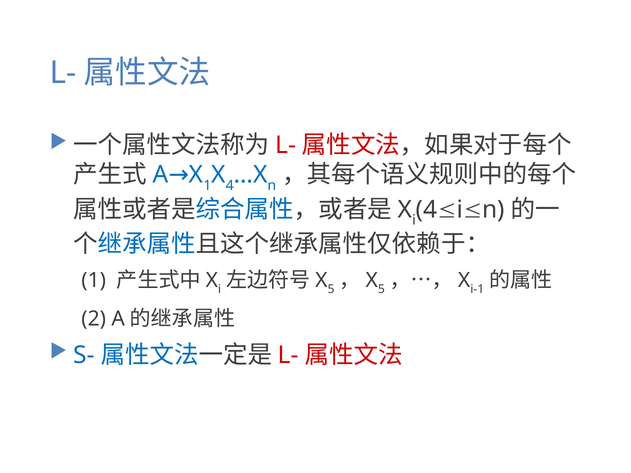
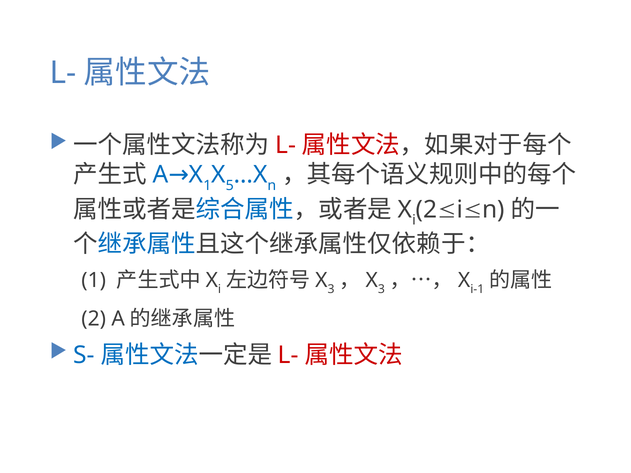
4: 4 -> 5 (230, 186)
4: 4 -> 2 (426, 210)
5: 5 -> 3 (331, 289)
5: 5 -> 3 (381, 289)
